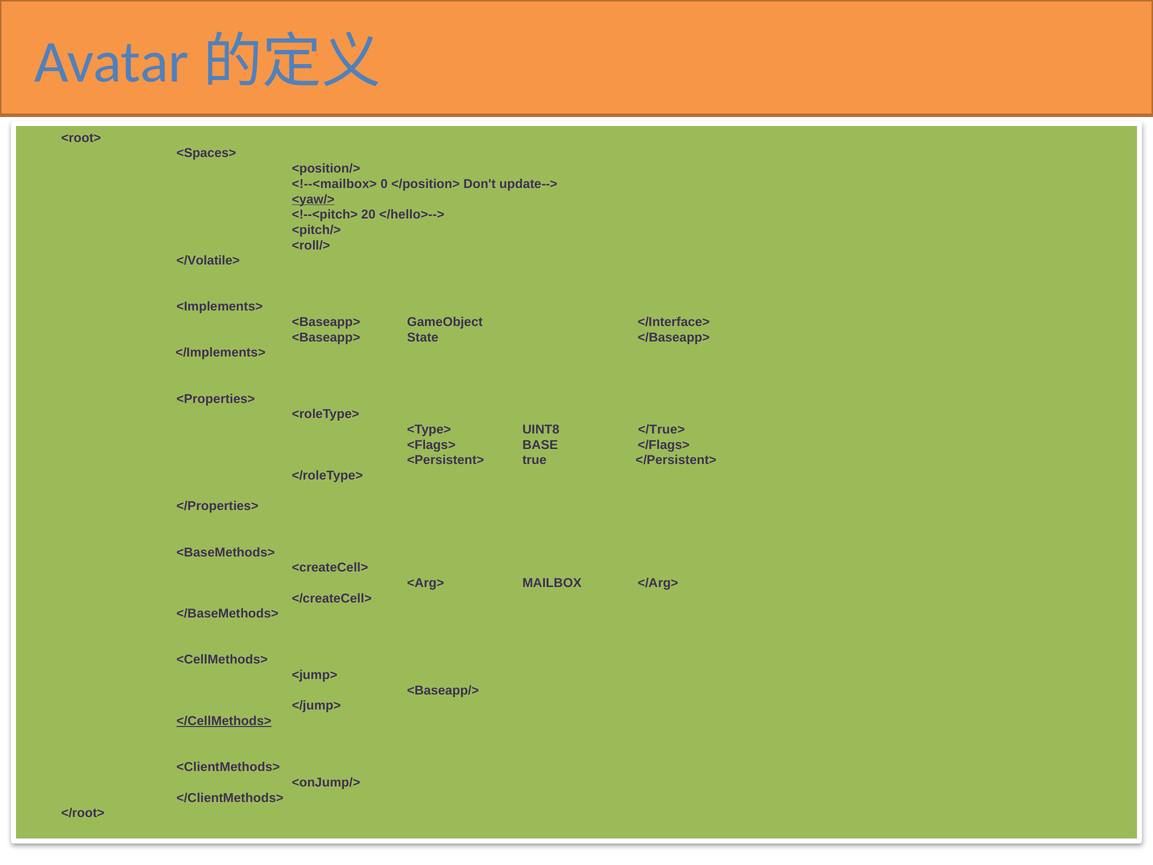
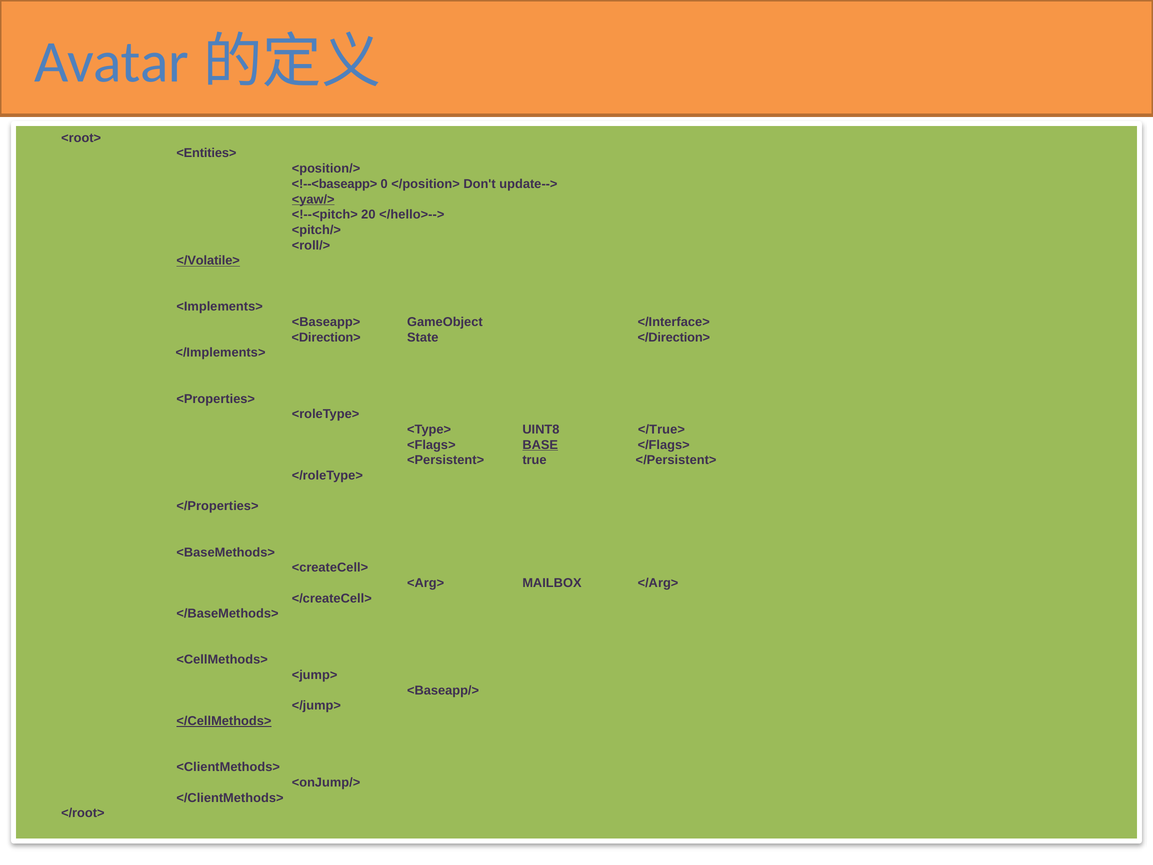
<Spaces>: <Spaces> -> <Entities> (206, 153)
<!--<mailbox>: <!--<mailbox> -> <!--<baseapp> (334, 184)
</Volatile> underline: none -> present (208, 261)
<Baseapp>: <Baseapp> -> <Direction> (326, 337)
</Baseapp>: </Baseapp> -> </Direction> (674, 337)
BASE underline: none -> present (540, 445)
